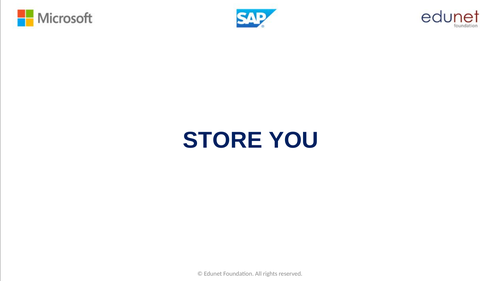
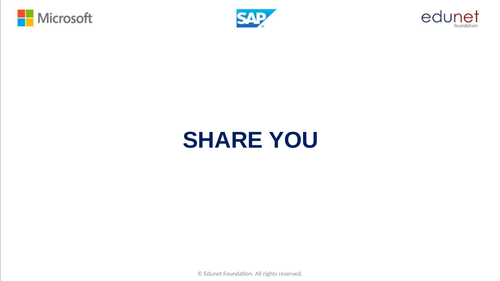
STORE: STORE -> SHARE (223, 140)
